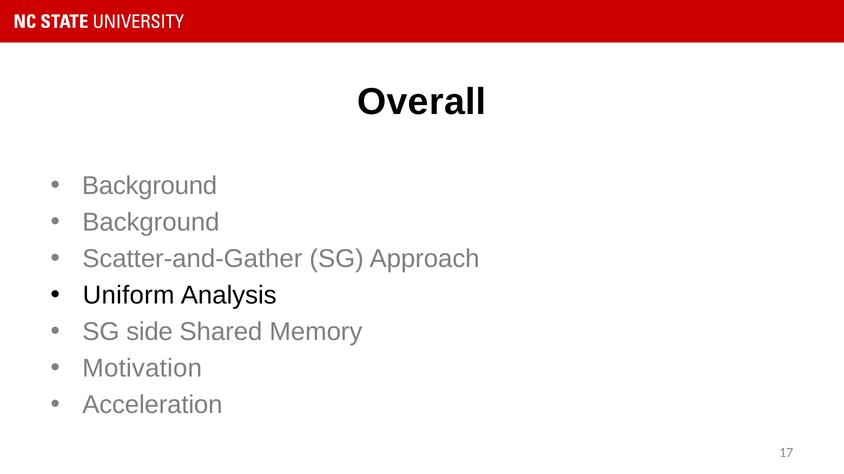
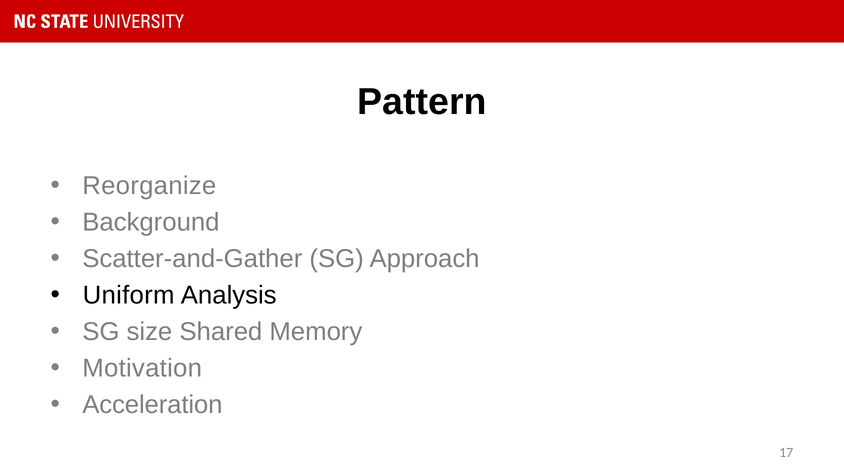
Overall: Overall -> Pattern (422, 102)
Background: Background -> Reorganize (149, 186)
side: side -> size (149, 332)
